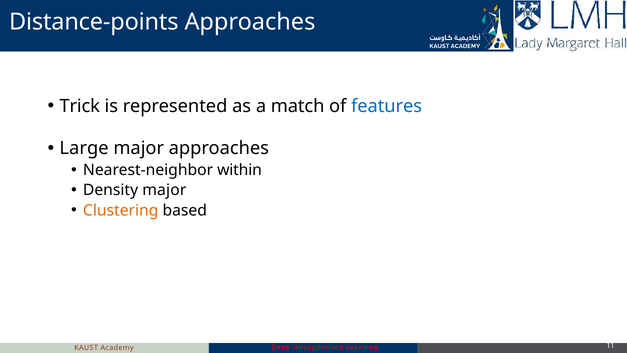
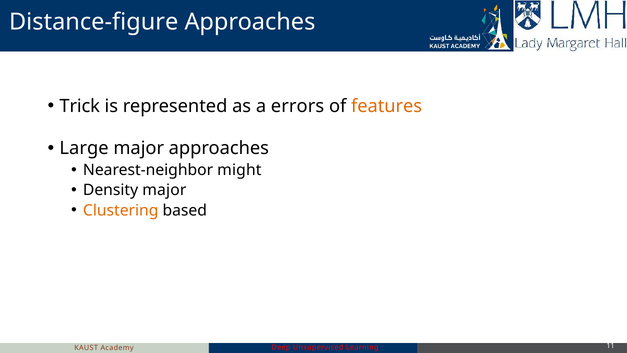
Distance-points: Distance-points -> Distance-figure (94, 22)
match: match -> errors (298, 106)
features colour: blue -> orange (387, 106)
within: within -> might (239, 170)
